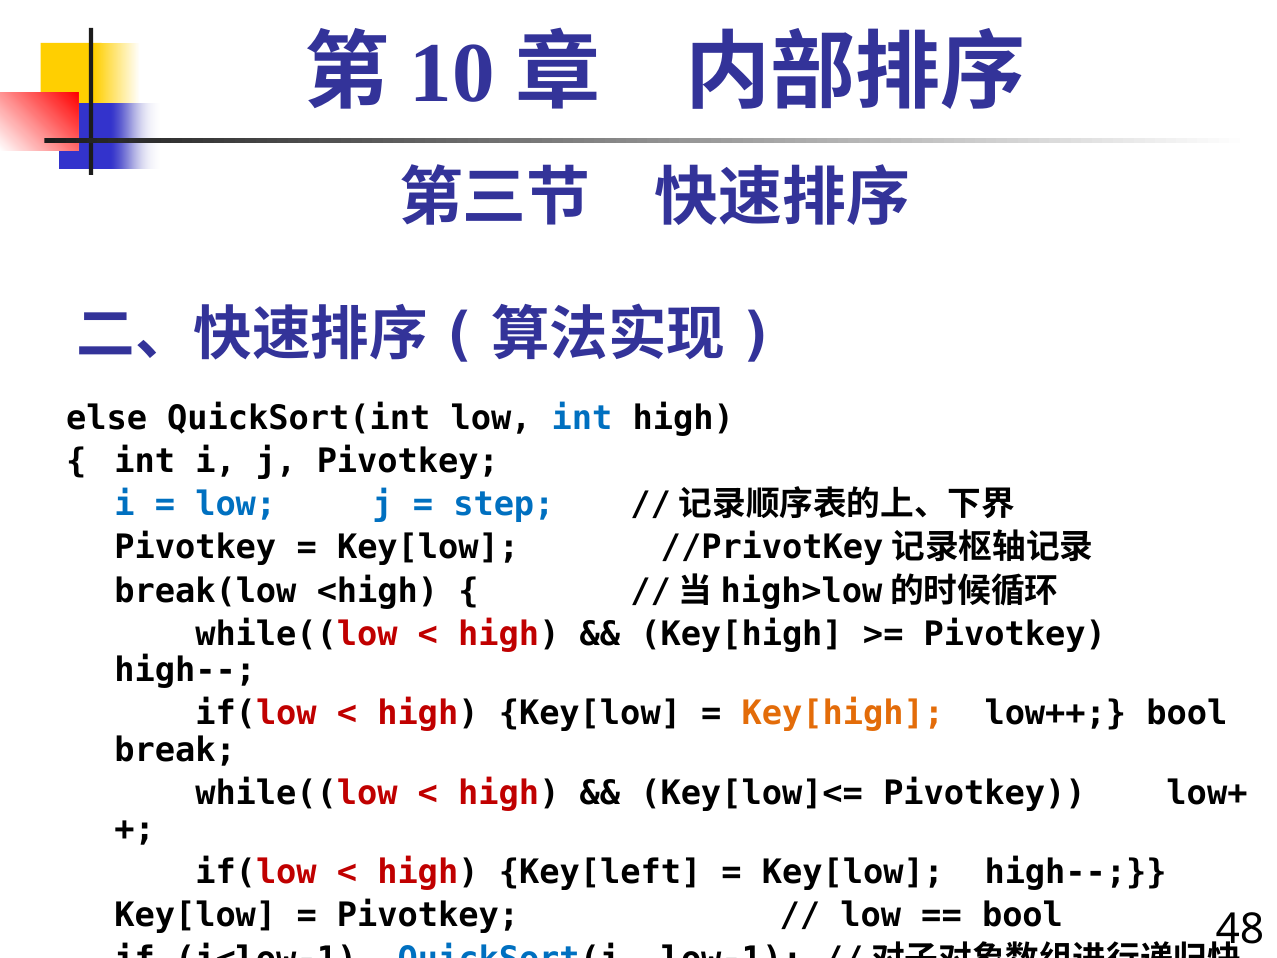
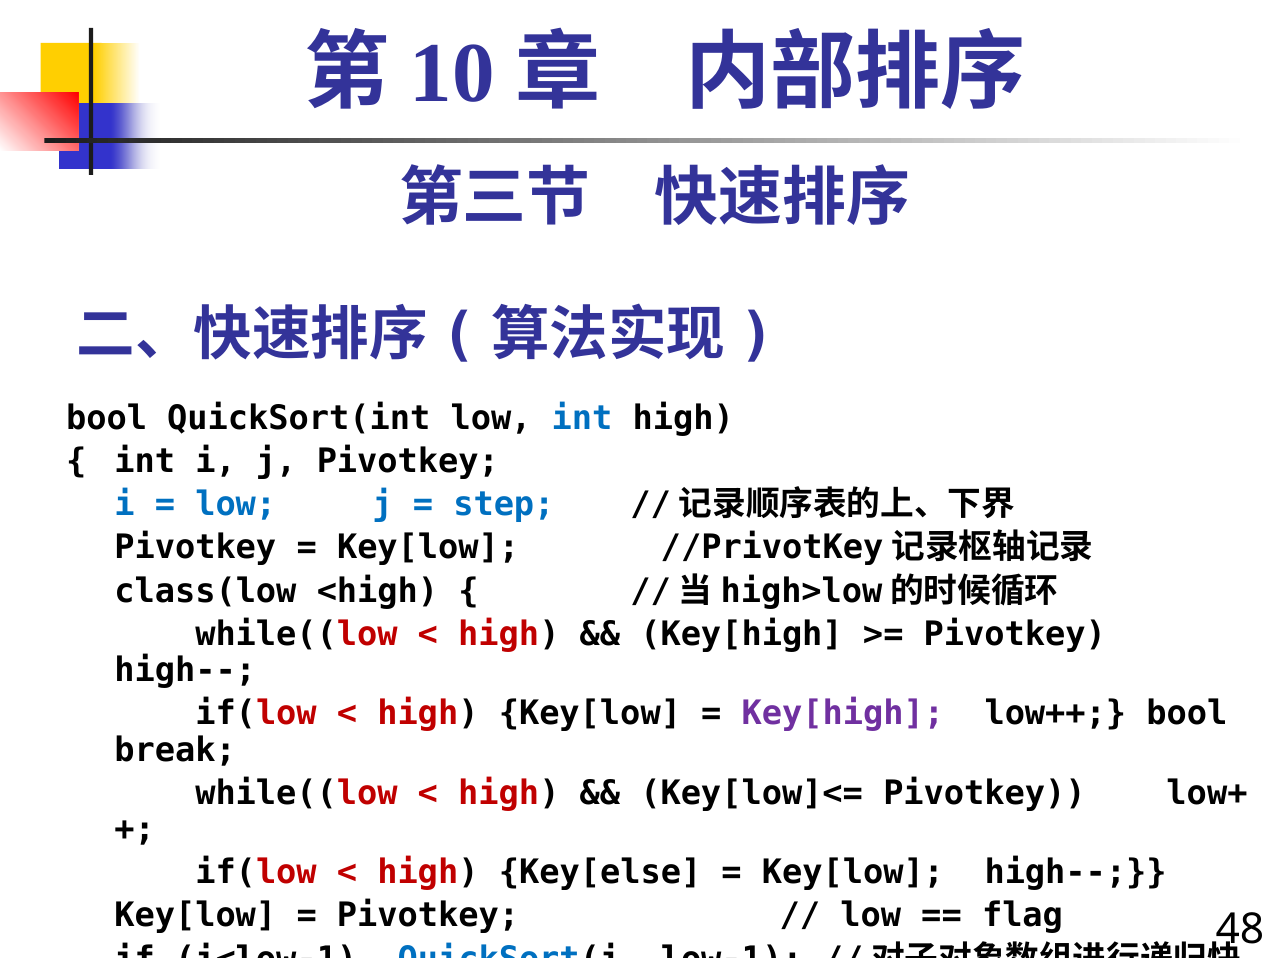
else: else -> bool (107, 418)
break(low: break(low -> class(low (205, 591)
Key[high colour: orange -> purple (843, 713)
Key[left: Key[left -> Key[else (600, 872)
bool: bool -> flag (1023, 916)
